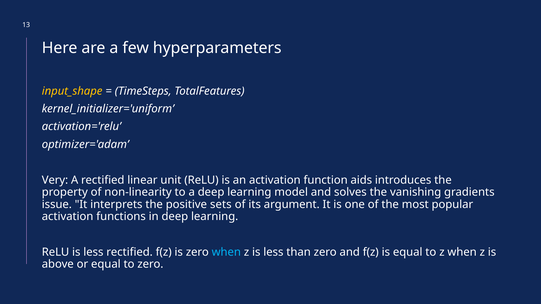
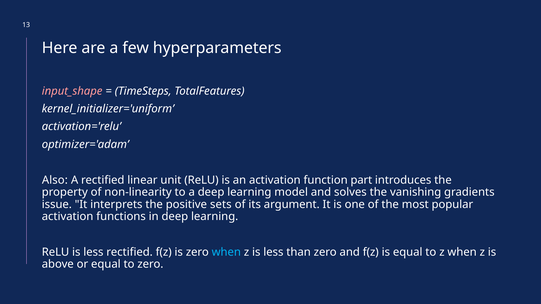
input_shape colour: yellow -> pink (72, 91)
Very: Very -> Also (55, 180)
aids: aids -> part (361, 180)
